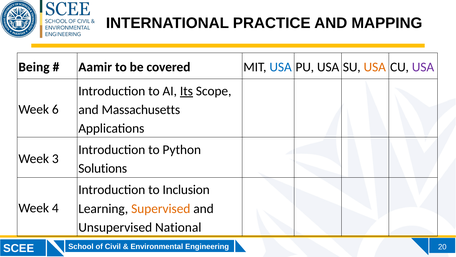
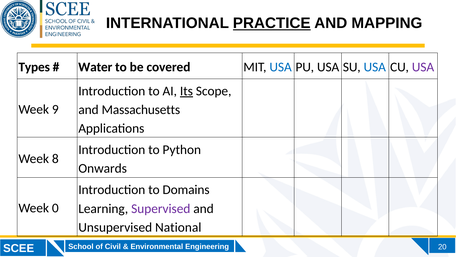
PRACTICE underline: none -> present (272, 23)
Being: Being -> Types (34, 67)
Aamir: Aamir -> Water (95, 67)
USA colour: orange -> blue (375, 67)
6: 6 -> 9 (55, 109)
3: 3 -> 8 (55, 158)
Solutions: Solutions -> Onwards (103, 168)
Inclusion: Inclusion -> Domains (186, 190)
4: 4 -> 0 (55, 208)
Supervised colour: orange -> purple (161, 208)
